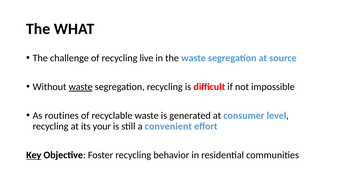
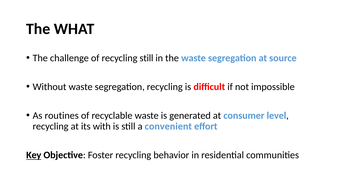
recycling live: live -> still (146, 58)
waste underline: present -> none (81, 87)
your: your -> with (102, 127)
